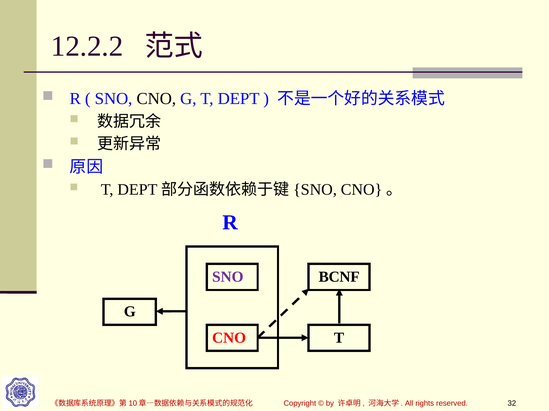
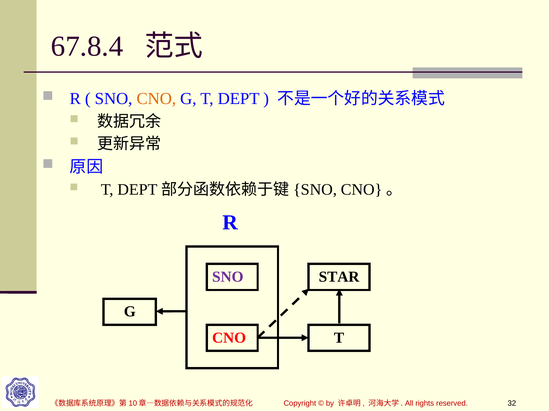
12.2.2: 12.2.2 -> 67.8.4 (87, 46)
CNO colour: black -> orange (156, 99)
BCNF: BCNF -> STAR (339, 277)
